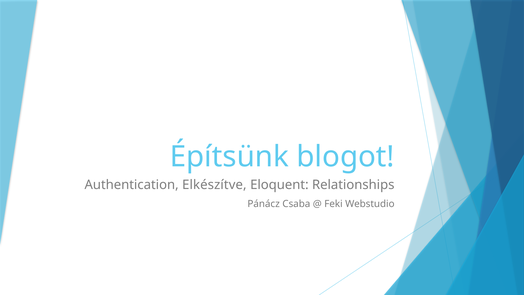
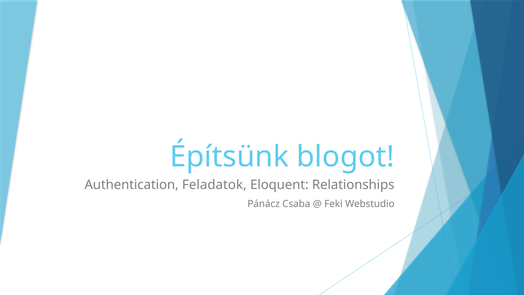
Elkészítve: Elkészítve -> Feladatok (214, 185)
